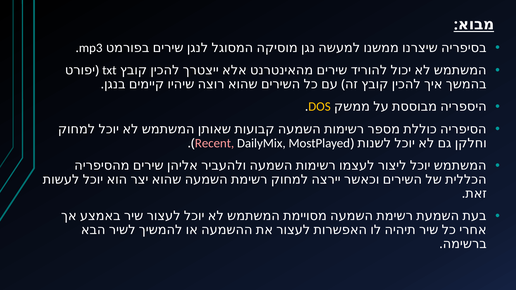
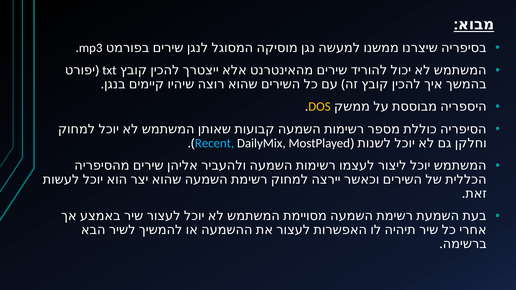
Recent colour: pink -> light blue (215, 143)
